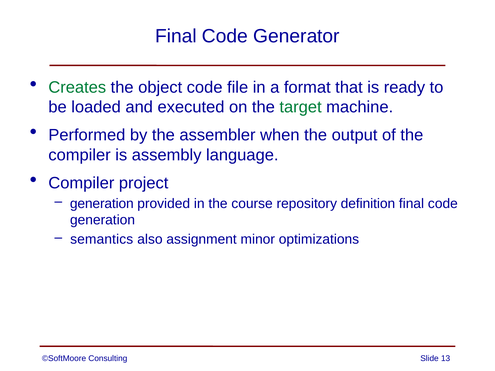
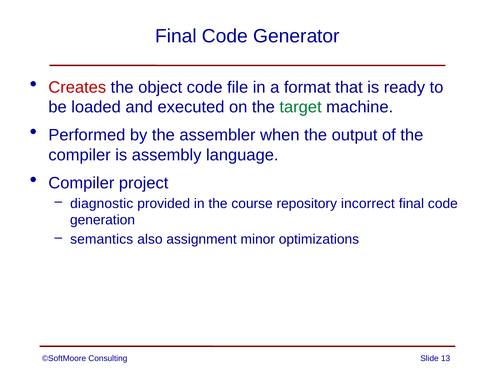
Creates colour: green -> red (77, 87)
generation: generation -> diagnostic (102, 204)
definition: definition -> incorrect (368, 204)
